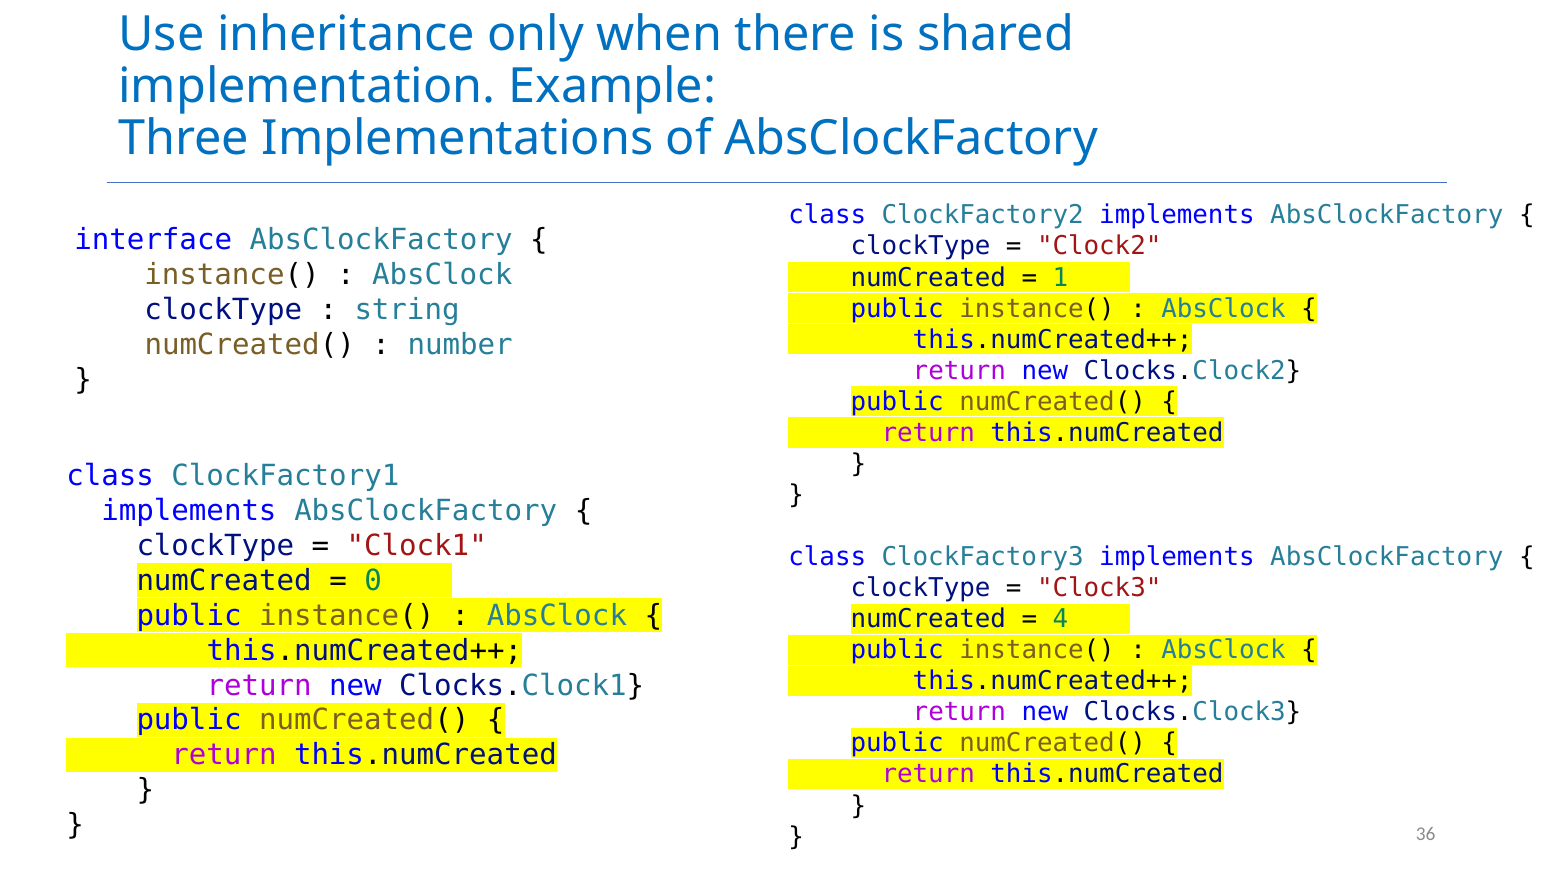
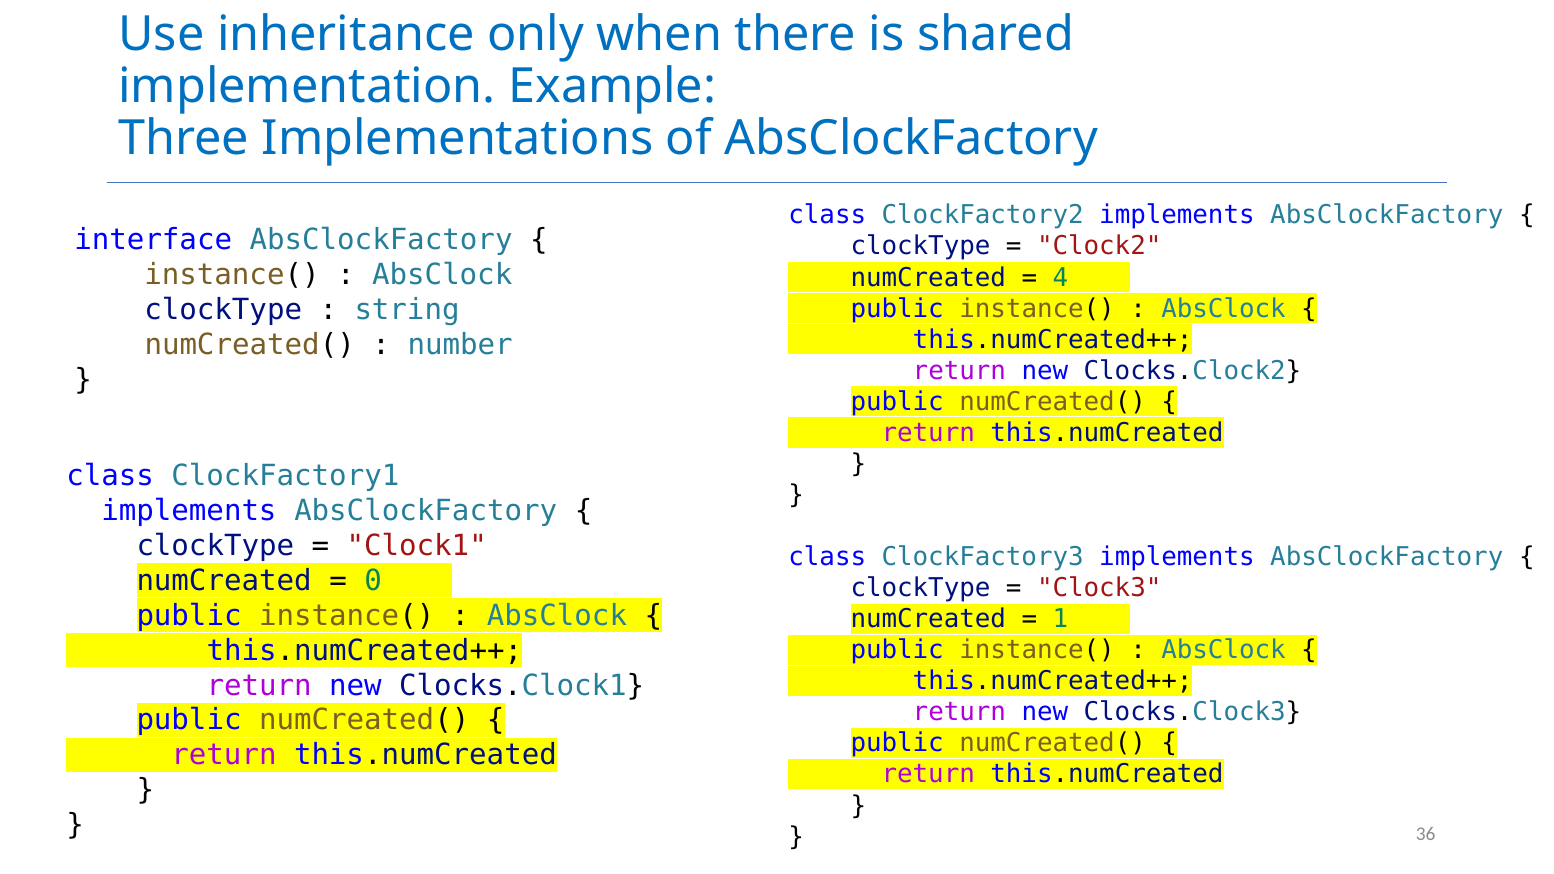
1: 1 -> 4 (1060, 278)
4: 4 -> 1 (1060, 619)
